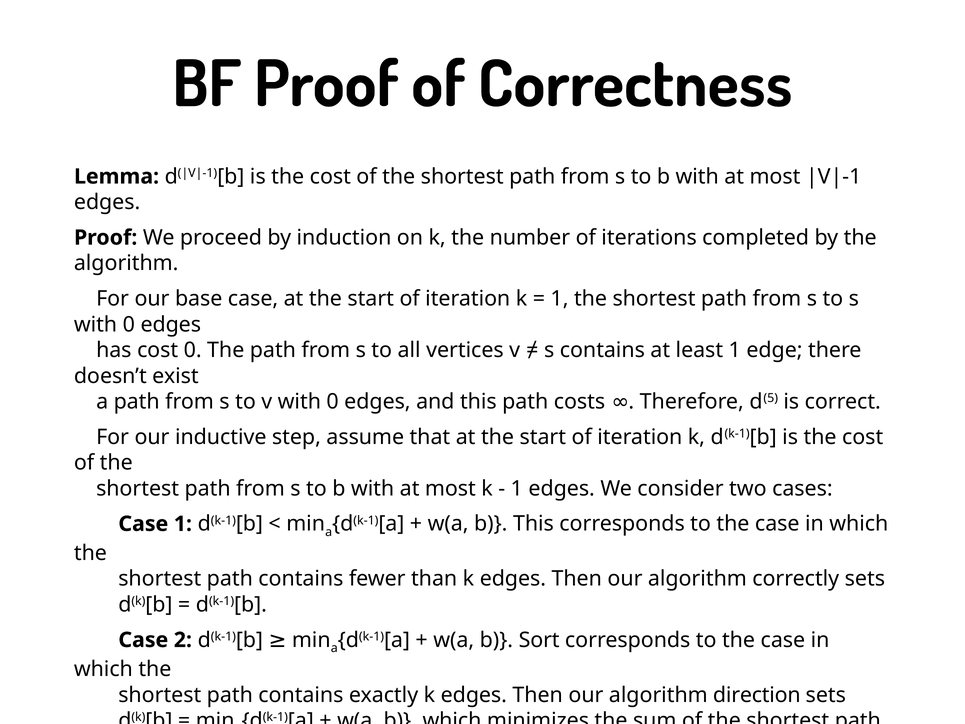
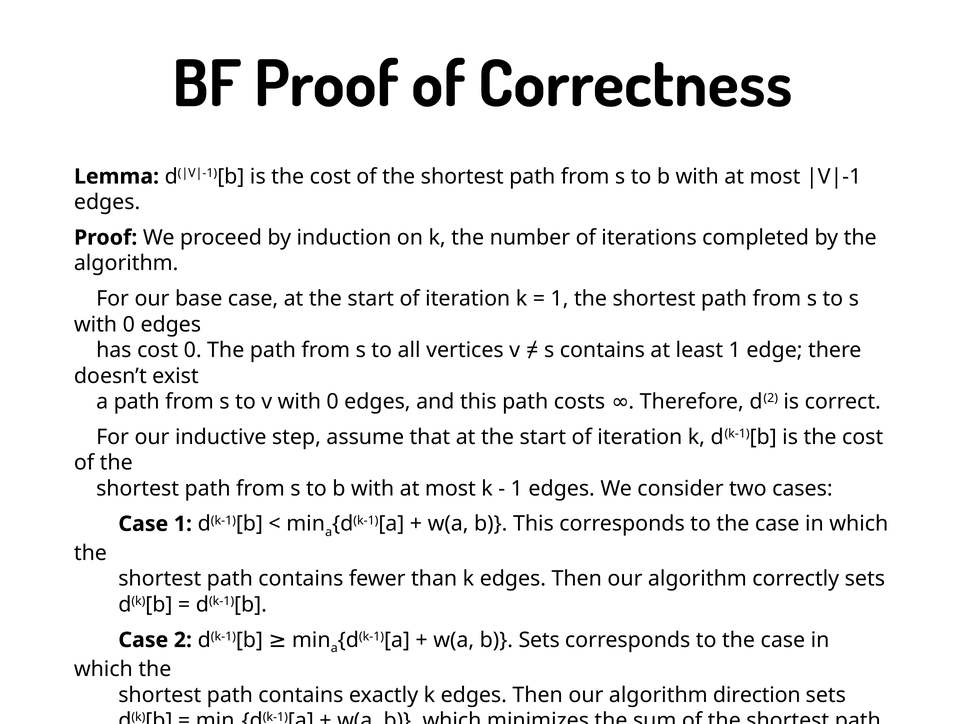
5: 5 -> 2 (771, 398)
b Sort: Sort -> Sets (539, 640)
